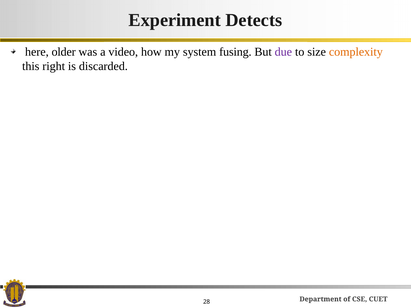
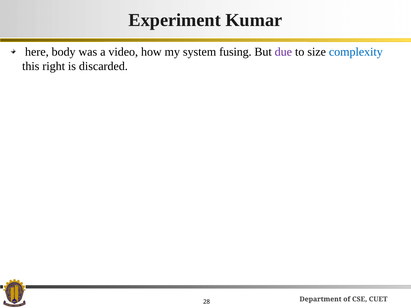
Detects: Detects -> Kumar (254, 20)
older: older -> body (64, 52)
complexity colour: orange -> blue (356, 52)
